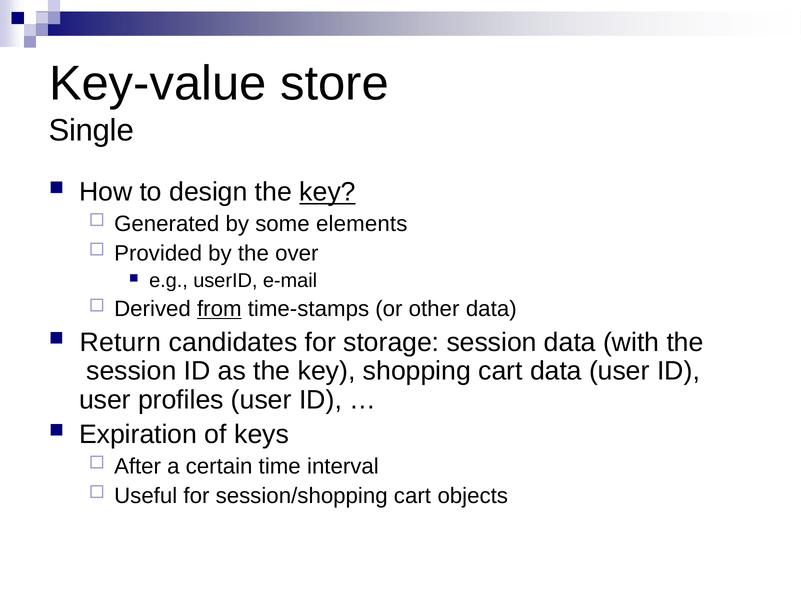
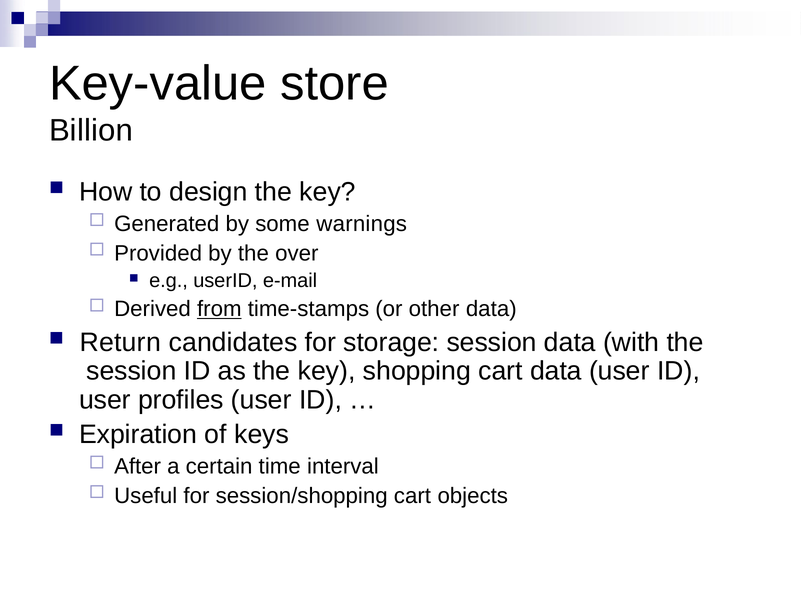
Single: Single -> Billion (91, 131)
key underline: present -> none (328, 192)
elements: elements -> warnings (362, 224)
